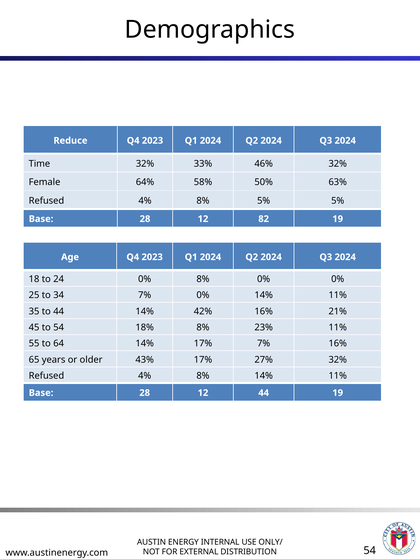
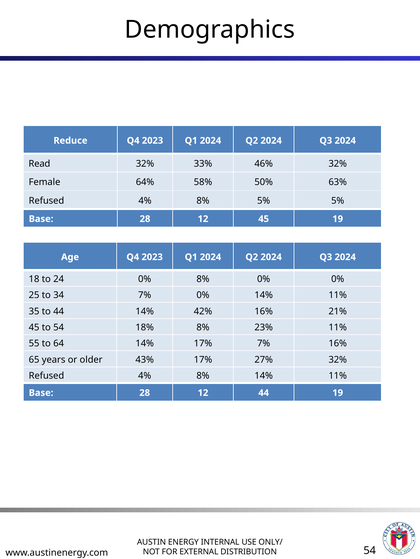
Time: Time -> Read (39, 164)
12 82: 82 -> 45 (264, 219)
